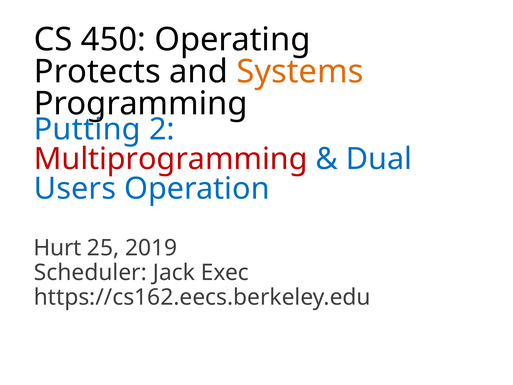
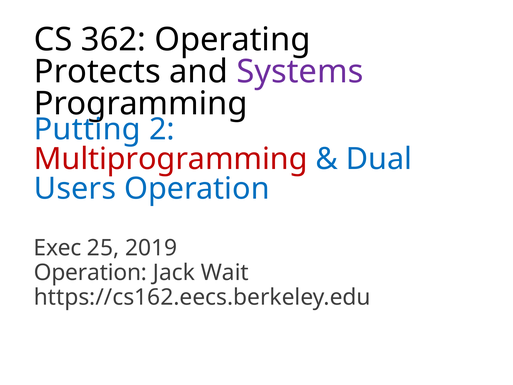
450: 450 -> 362 (113, 40)
Systems colour: orange -> purple (300, 72)
Hurt: Hurt -> Exec (58, 248)
Scheduler: Scheduler -> Operation (90, 273)
Exec: Exec -> Wait (225, 273)
